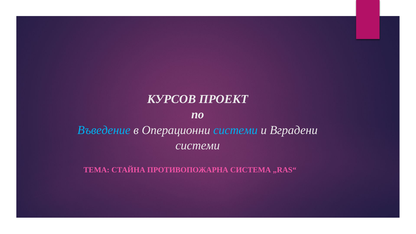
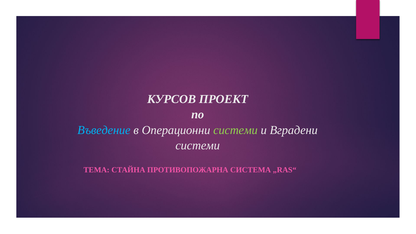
системи colour: light blue -> light green (235, 130)
